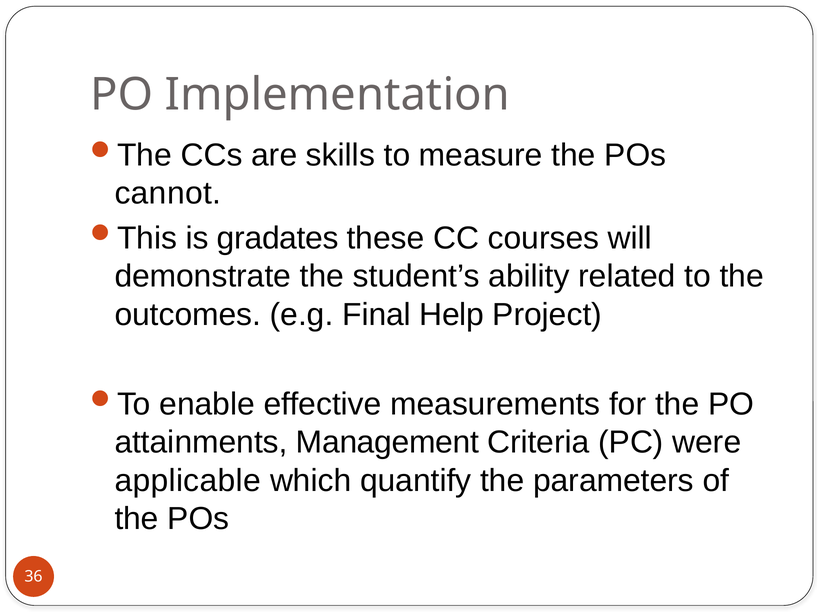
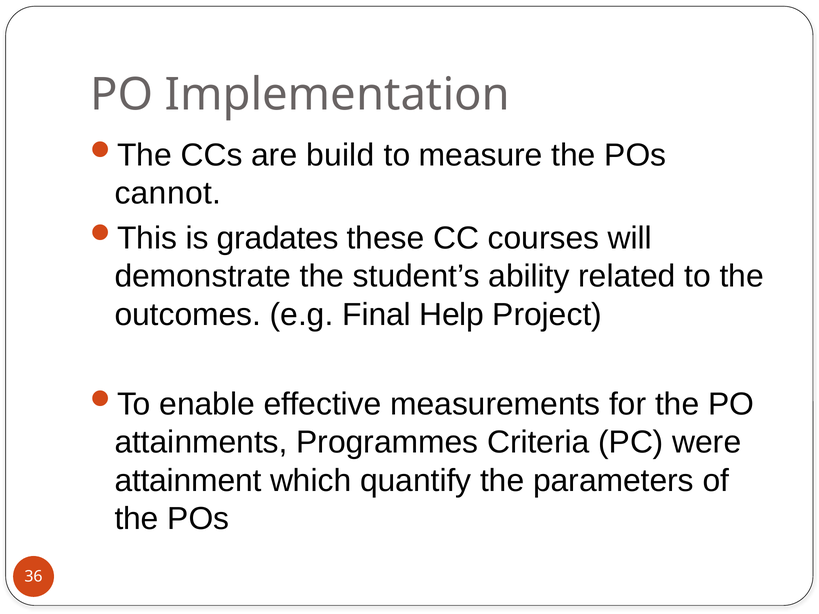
skills: skills -> build (340, 155)
Management: Management -> Programmes (387, 442)
applicable: applicable -> attainment (188, 481)
